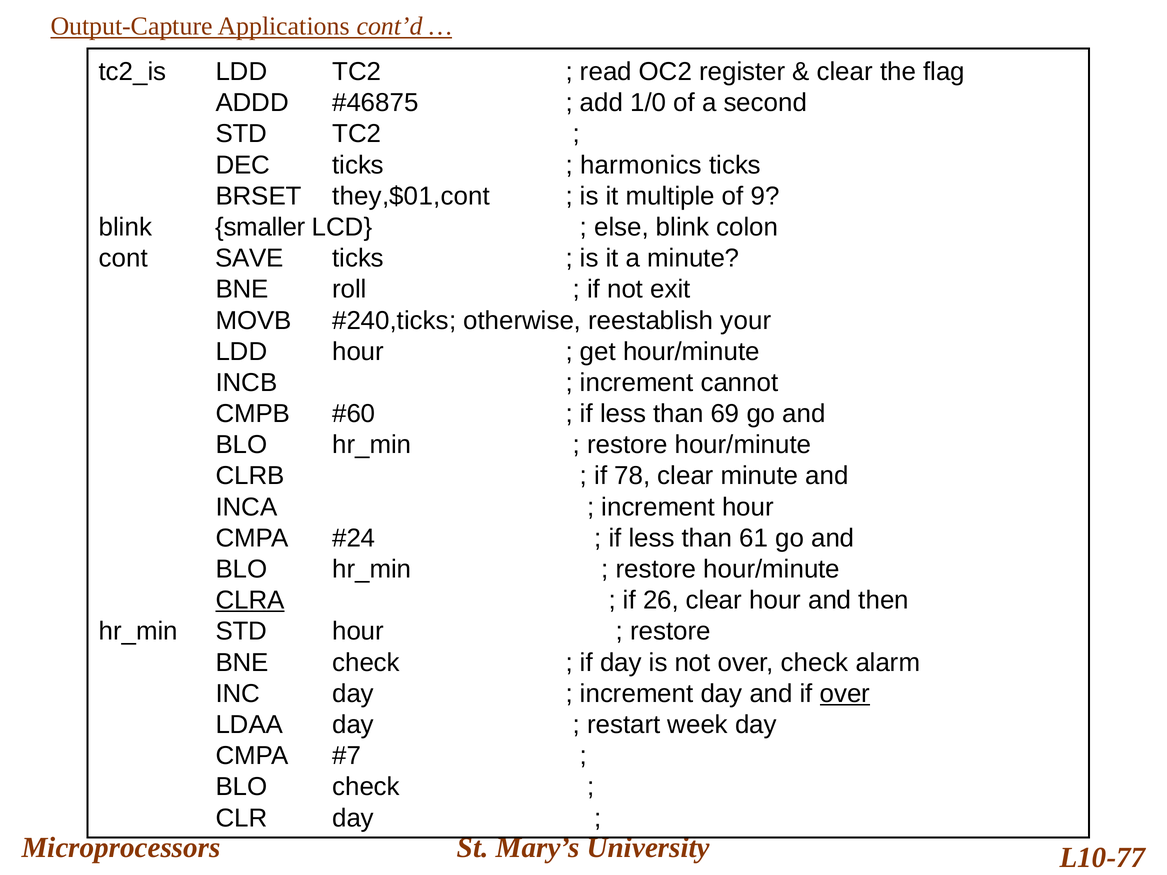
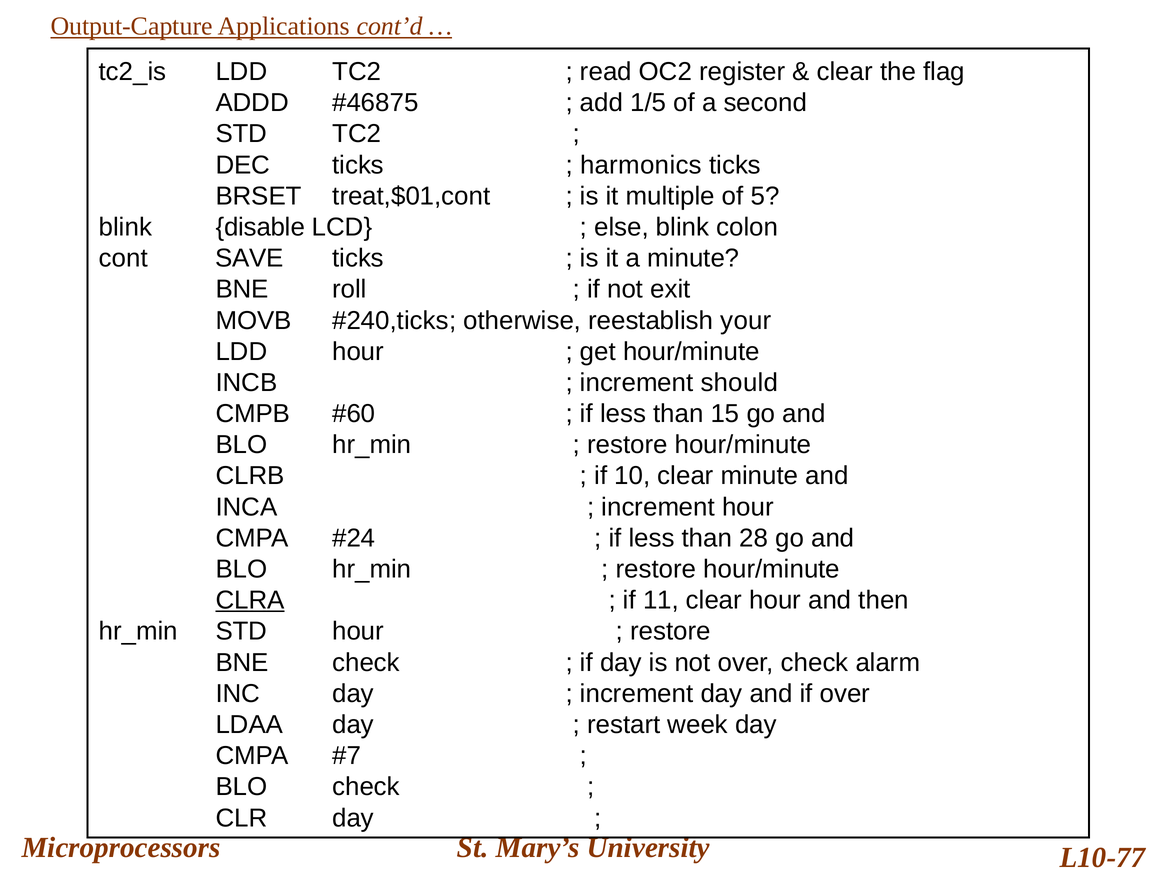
1/0: 1/0 -> 1/5 (648, 103)
they,$01,cont: they,$01,cont -> treat,$01,cont (411, 196)
9: 9 -> 5 (765, 196)
smaller: smaller -> disable (260, 227)
cannot: cannot -> should (739, 383)
69: 69 -> 15 (725, 414)
78: 78 -> 10 (632, 476)
61: 61 -> 28 (754, 538)
26: 26 -> 11 (661, 600)
over underline: present -> none (845, 694)
